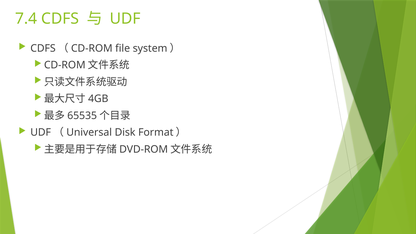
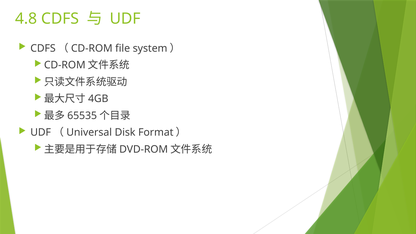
7.4: 7.4 -> 4.8 (26, 19)
